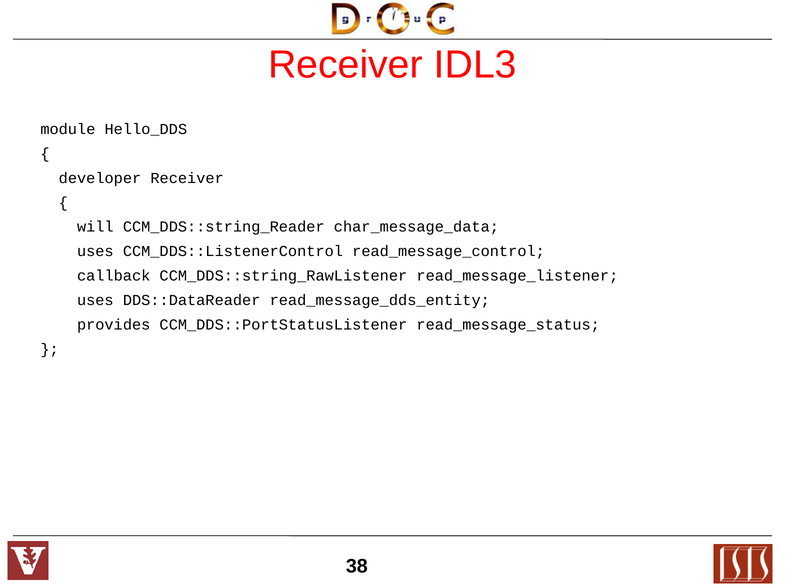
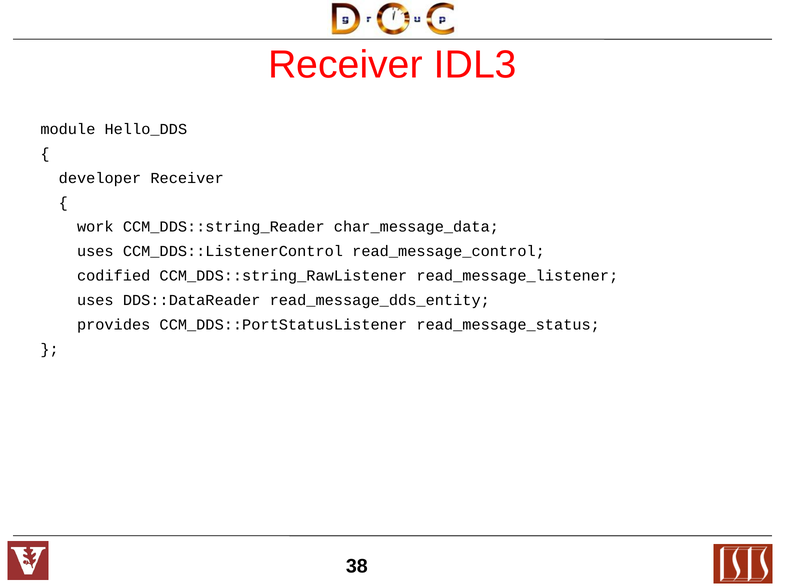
will: will -> work (95, 227)
callback: callback -> codified (114, 276)
